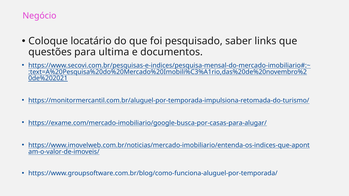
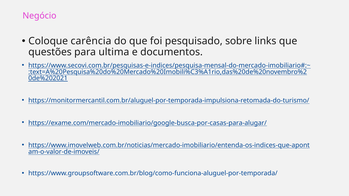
locatário: locatário -> carência (91, 41)
saber: saber -> sobre (239, 41)
